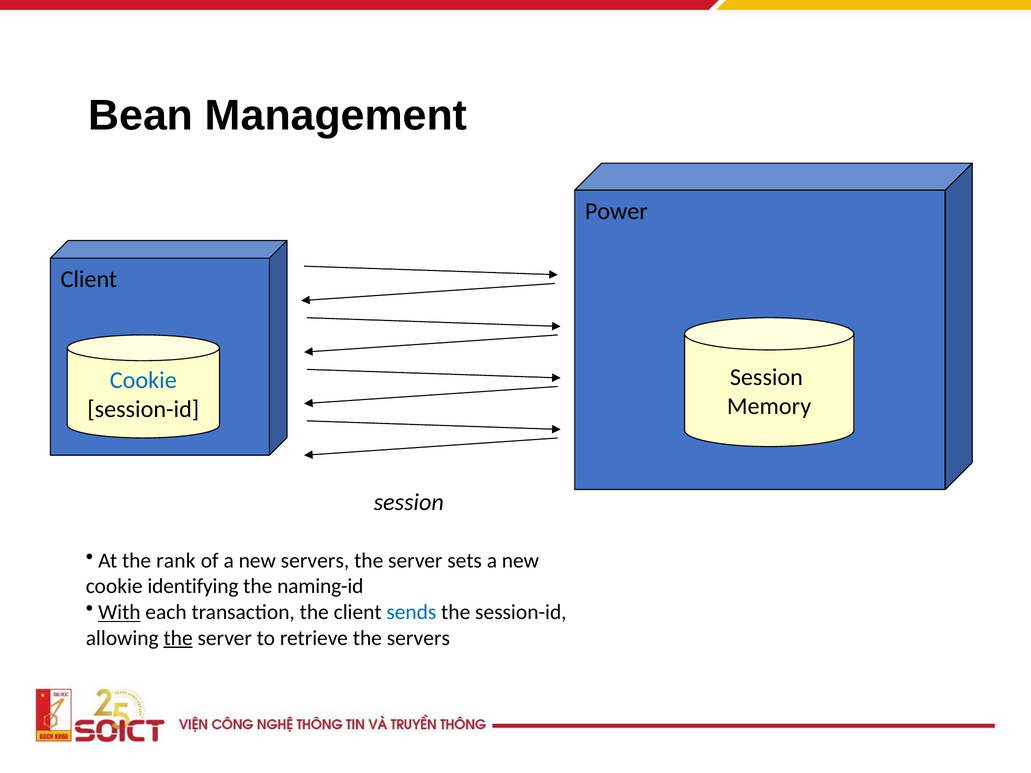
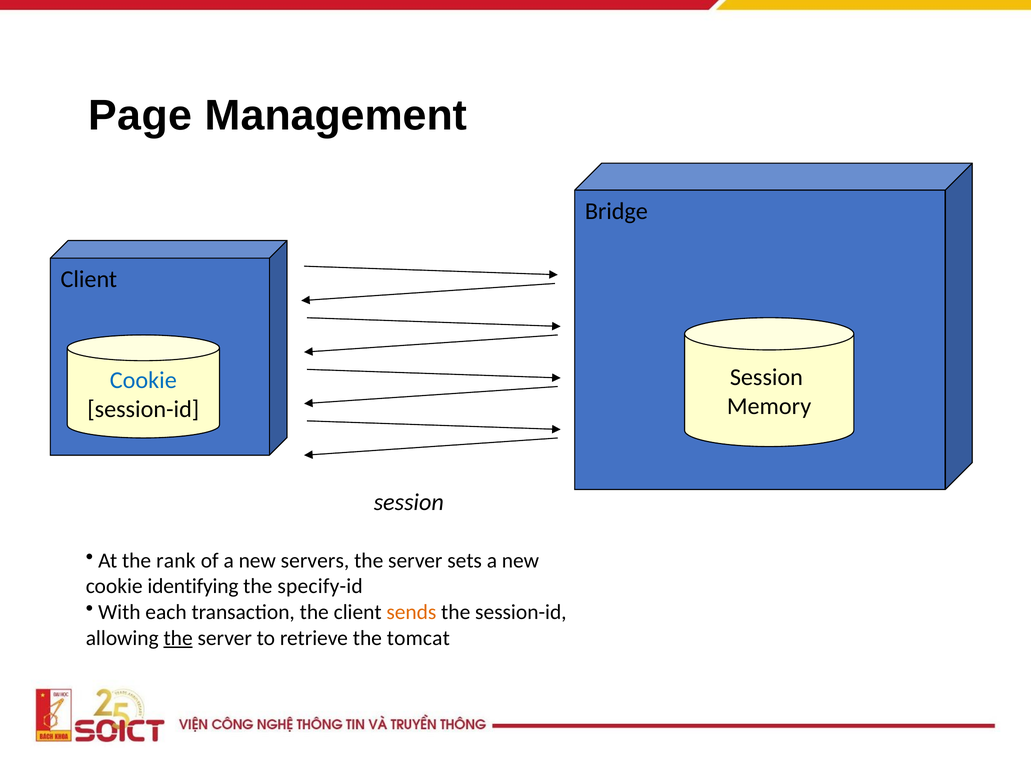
Bean: Bean -> Page (140, 116)
Power: Power -> Bridge (616, 211)
naming-id: naming-id -> specify-id (320, 587)
With underline: present -> none (119, 612)
sends colour: blue -> orange (411, 612)
the servers: servers -> tomcat (418, 638)
